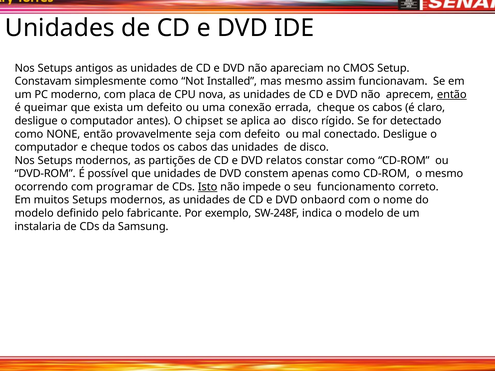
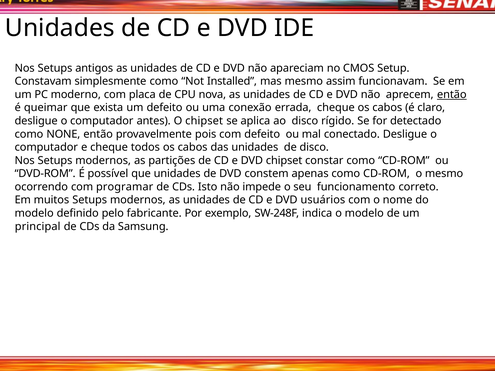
seja: seja -> pois (206, 134)
DVD relatos: relatos -> chipset (284, 161)
Isto underline: present -> none (208, 187)
onbaord: onbaord -> usuários (323, 200)
instalaria: instalaria -> principal (38, 227)
